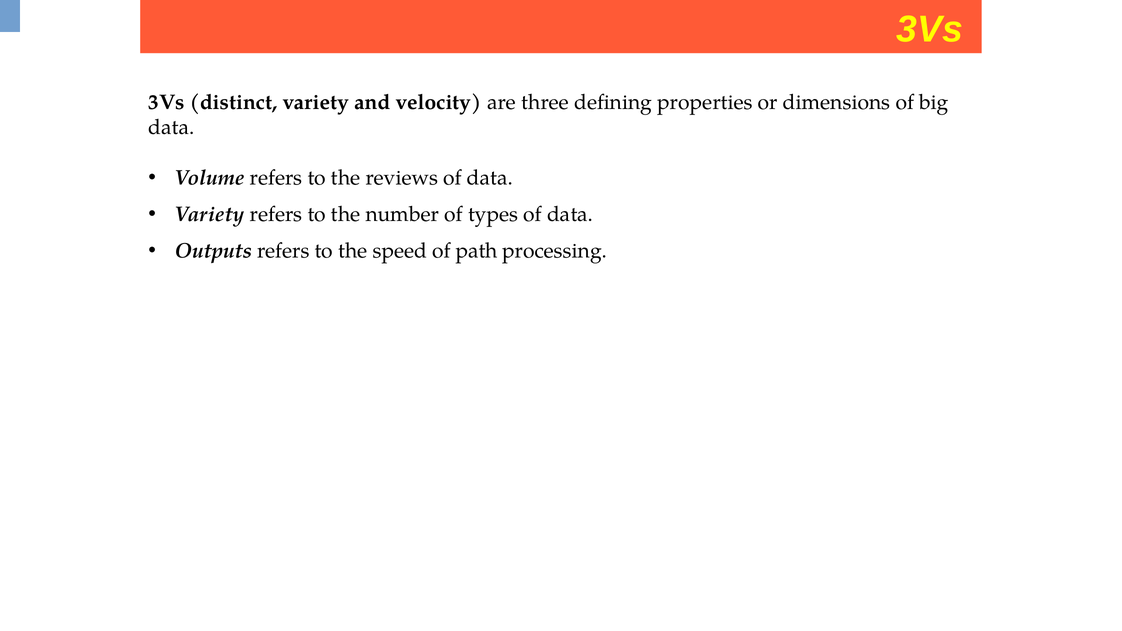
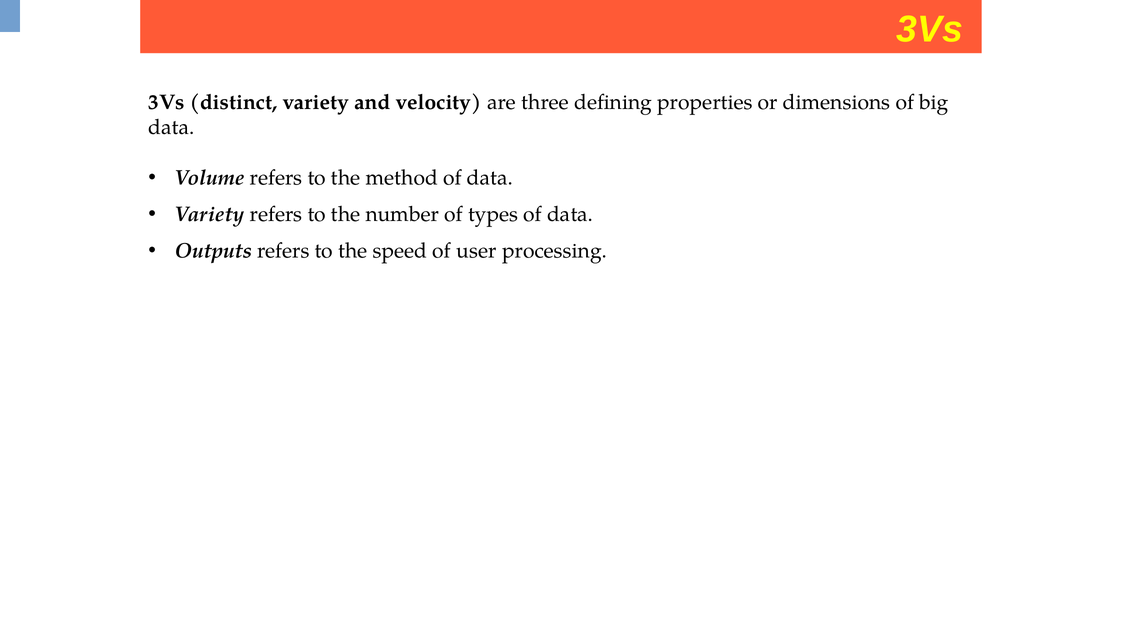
reviews: reviews -> method (402, 178)
path: path -> user (476, 251)
